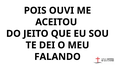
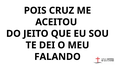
OUVI: OUVI -> CRUZ (62, 10)
